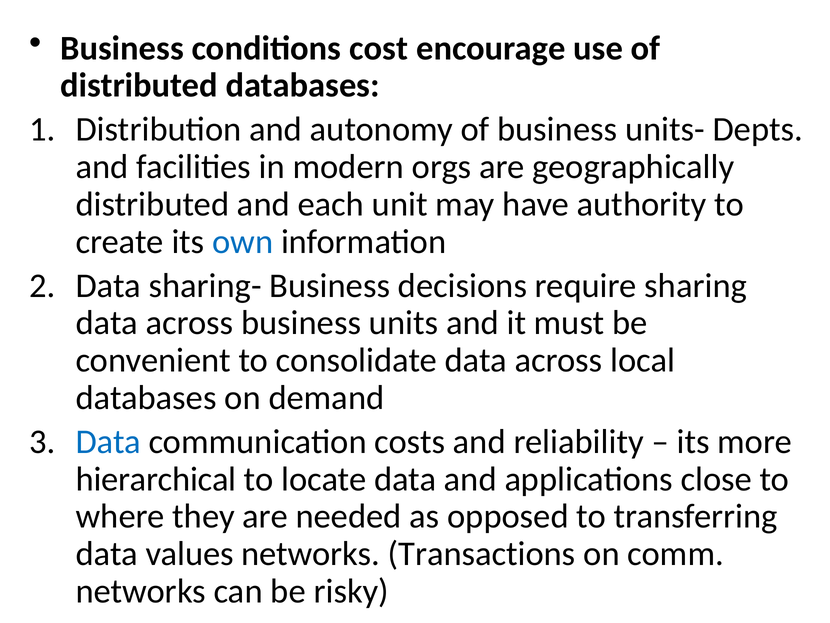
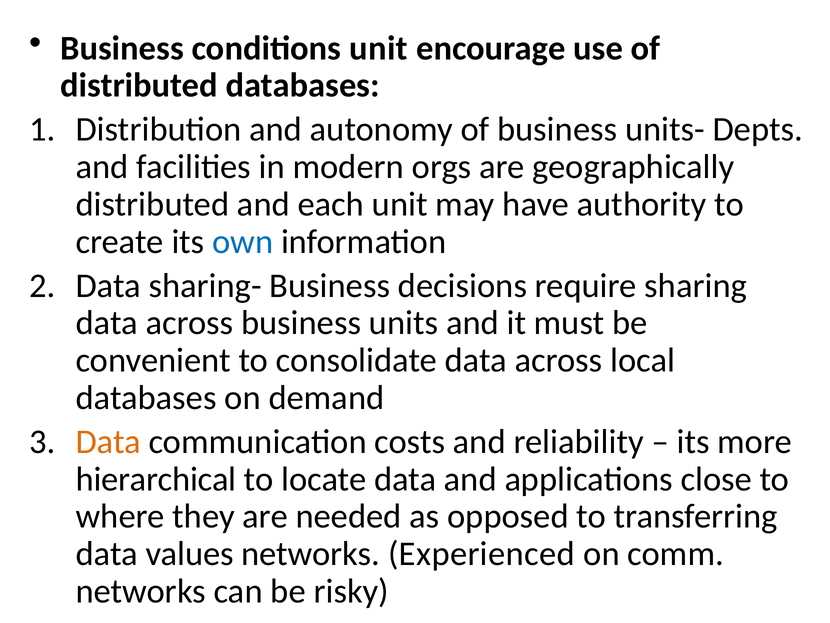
conditions cost: cost -> unit (379, 48)
Data colour: blue -> orange (108, 441)
Transactions: Transactions -> Experienced (481, 554)
